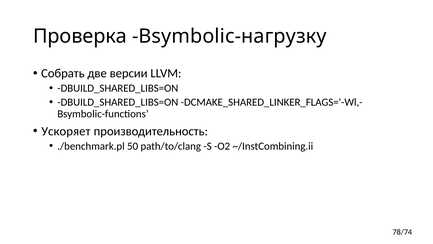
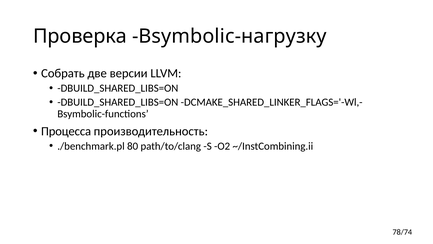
Ускоряет: Ускоряет -> Процесса (66, 131)
50: 50 -> 80 (133, 146)
